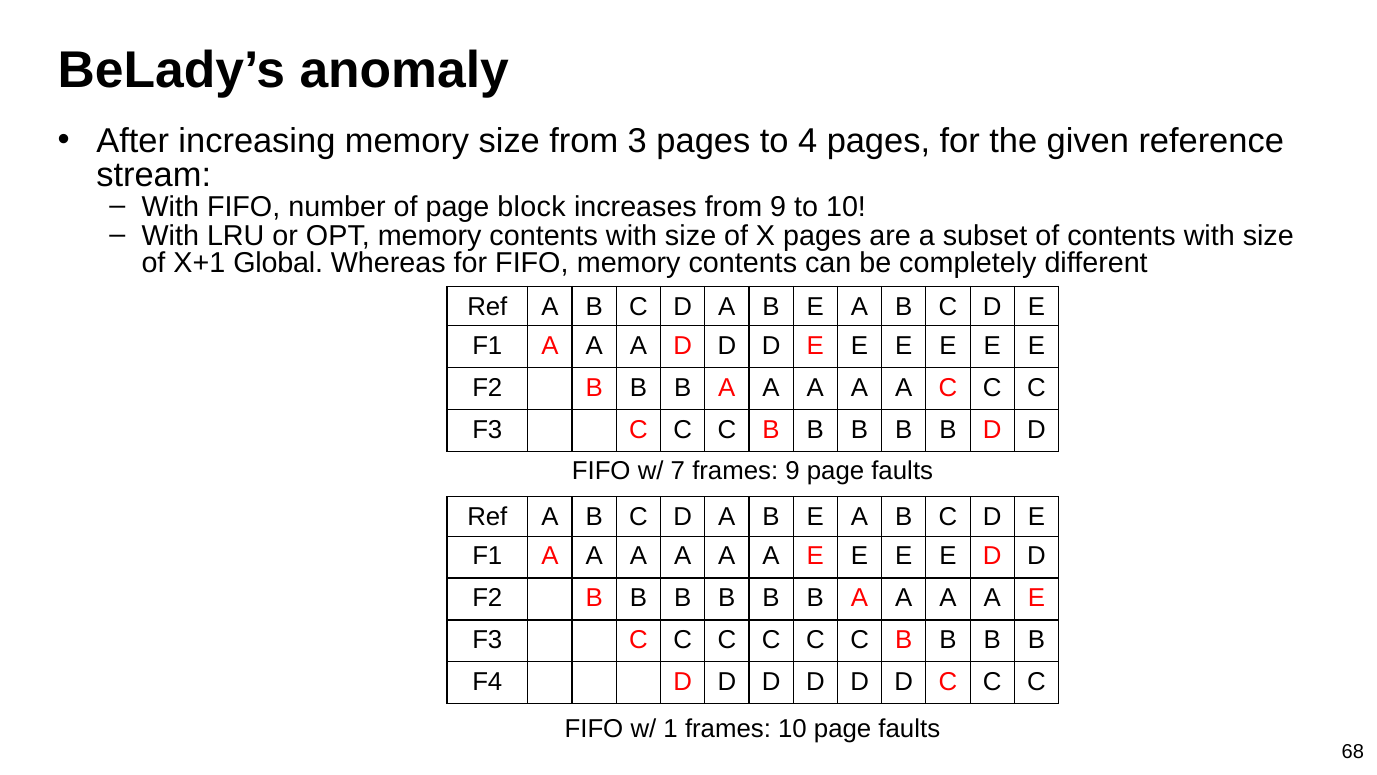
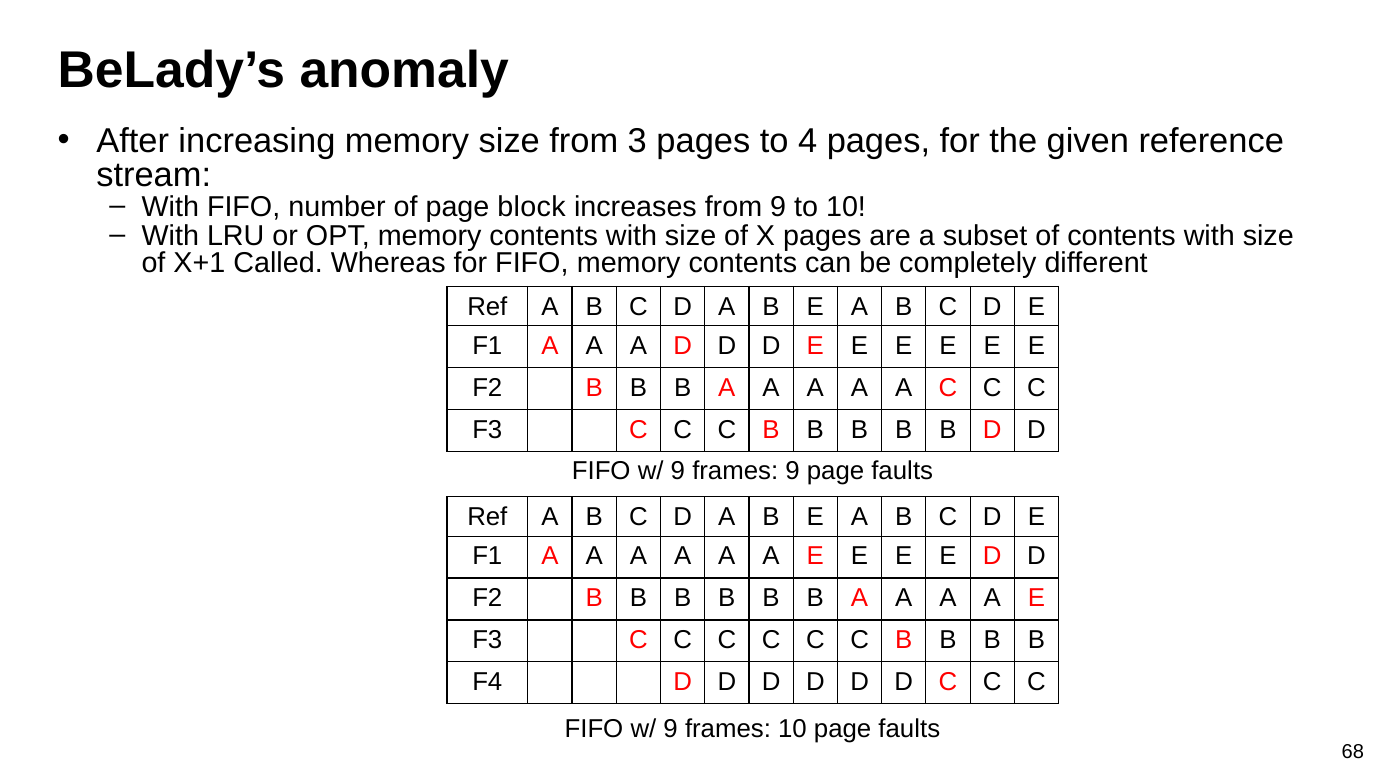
Global: Global -> Called (278, 263)
7: 7 -> 9 (678, 471)
1: 1 -> 9 (671, 728)
